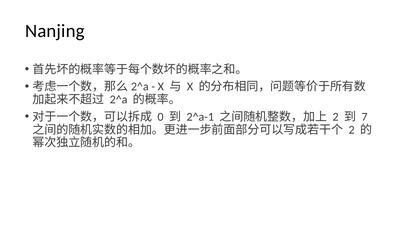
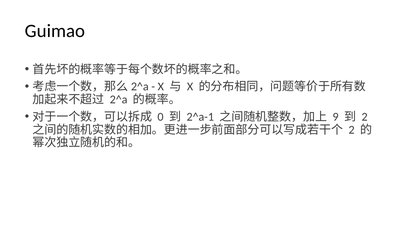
Nanjing: Nanjing -> Guimao (55, 31)
2: 2 -> 9 (336, 117)
7: 7 -> 2 (365, 117)
